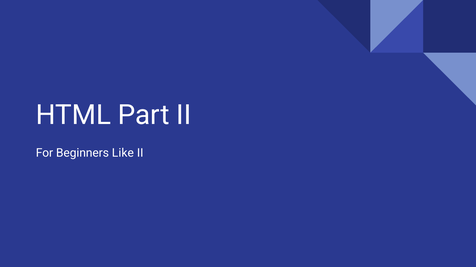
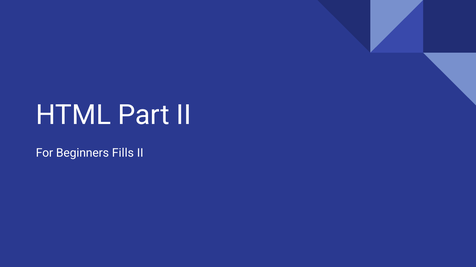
Like: Like -> Fills (123, 153)
